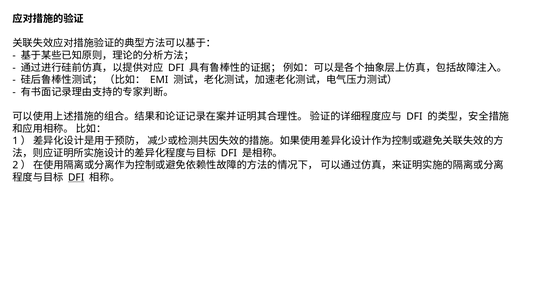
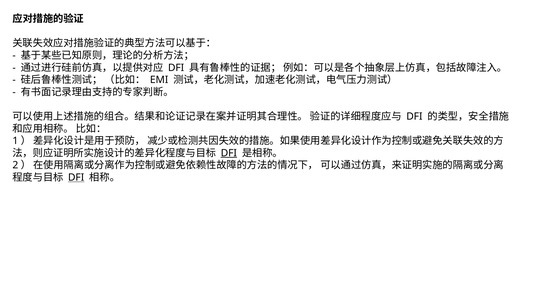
DFI underline: none -> present (229, 153)
